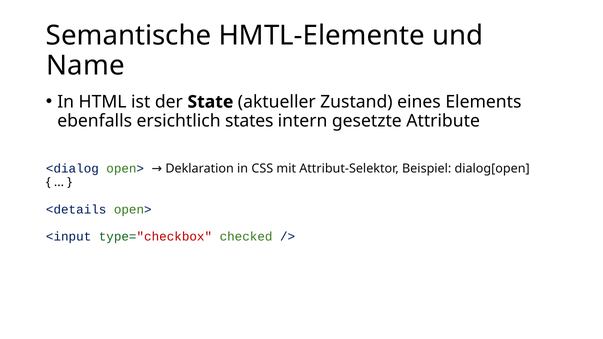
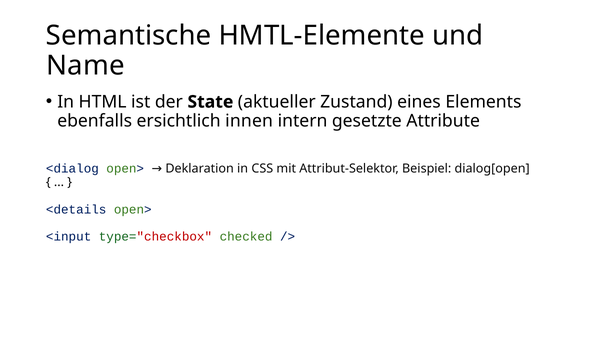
states: states -> innen (249, 121)
